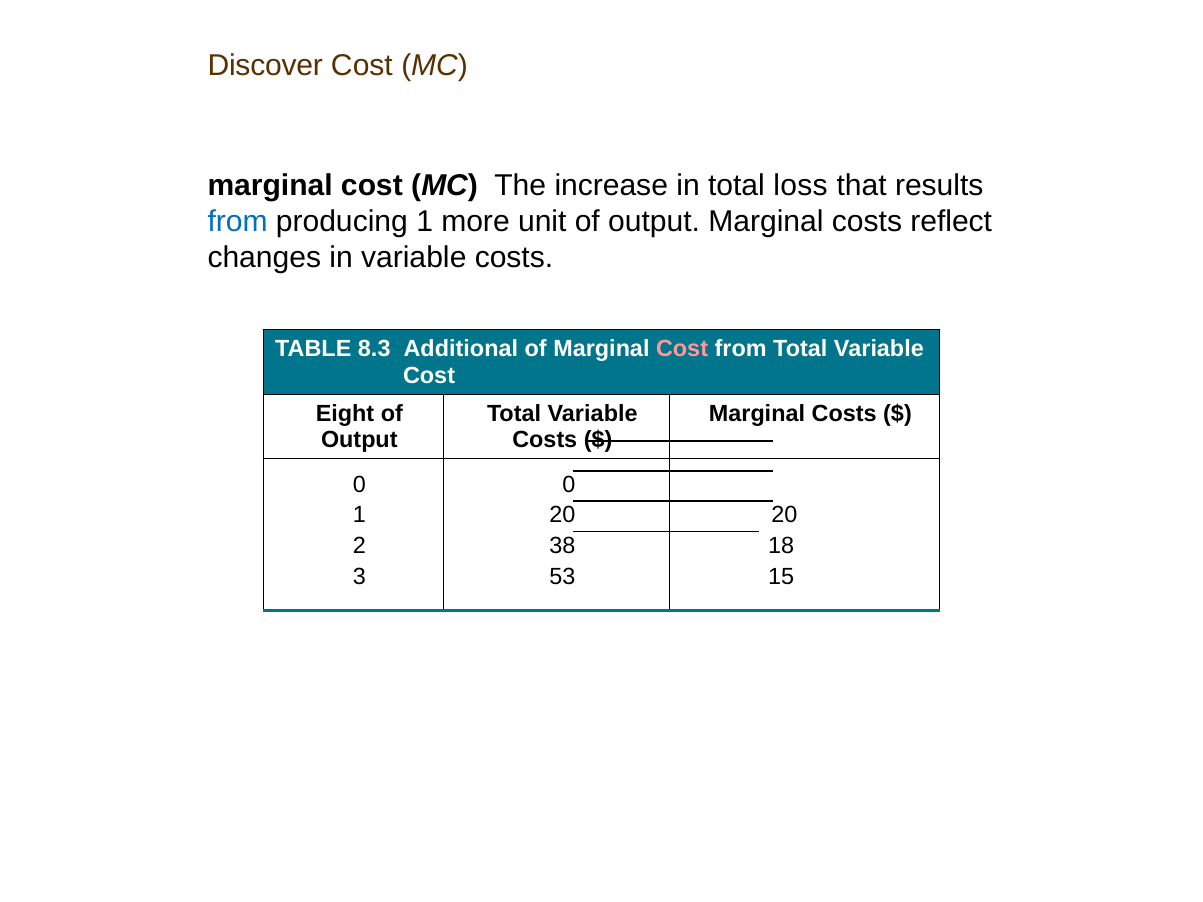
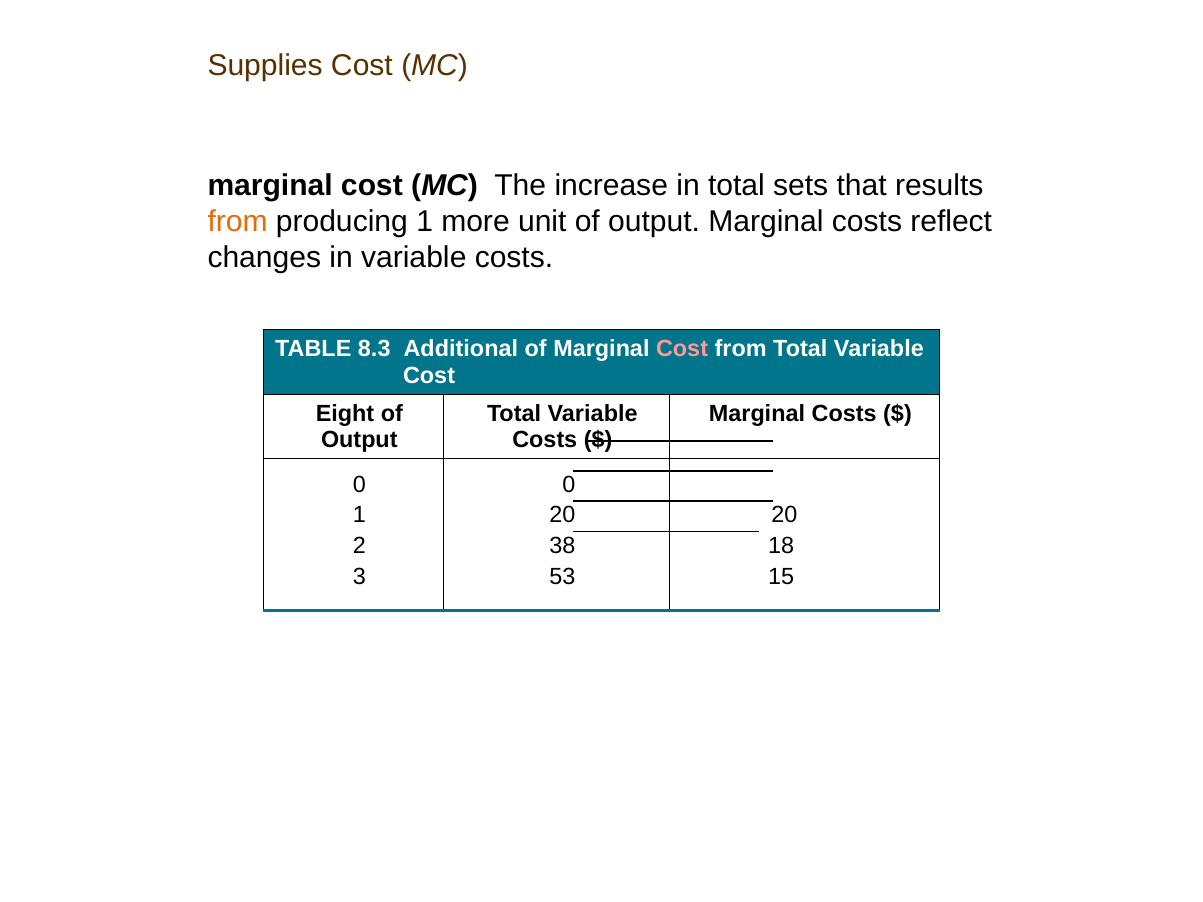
Discover: Discover -> Supplies (265, 66)
loss: loss -> sets (801, 186)
from colour: blue -> orange (238, 222)
